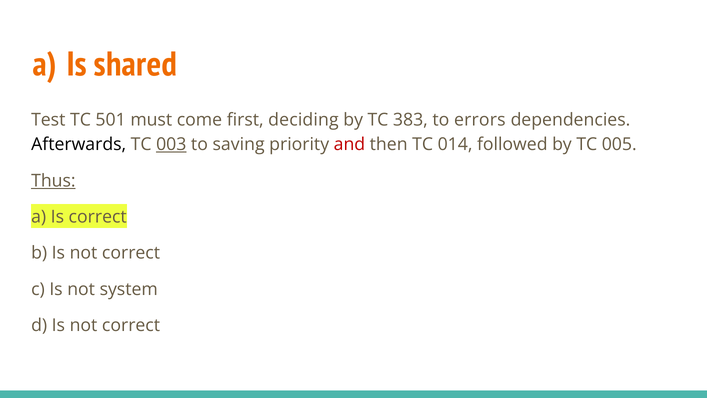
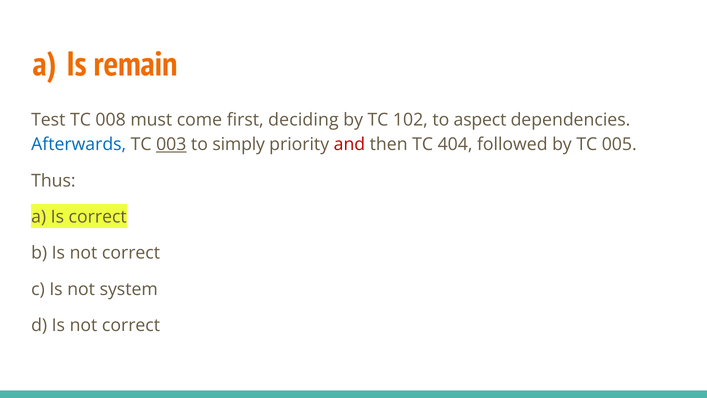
shared: shared -> remain (136, 65)
501: 501 -> 008 (111, 120)
383: 383 -> 102 (410, 120)
errors: errors -> aspect (480, 120)
Afterwards colour: black -> blue (79, 144)
saving: saving -> simply (239, 144)
014: 014 -> 404 (455, 144)
Thus underline: present -> none (53, 181)
